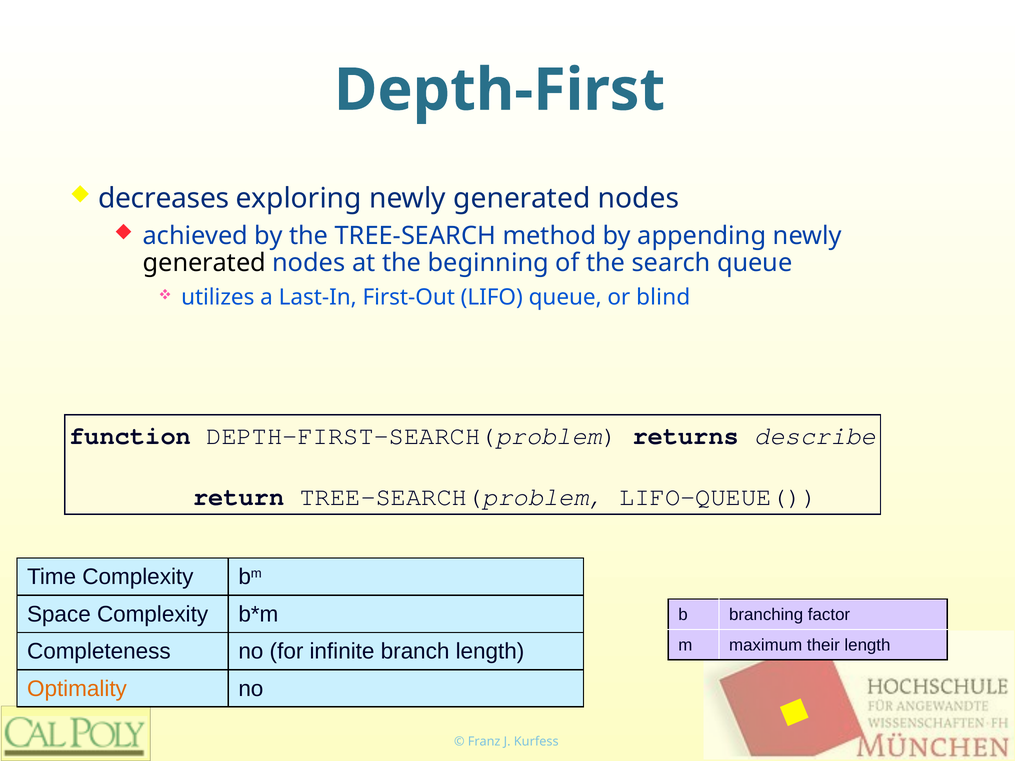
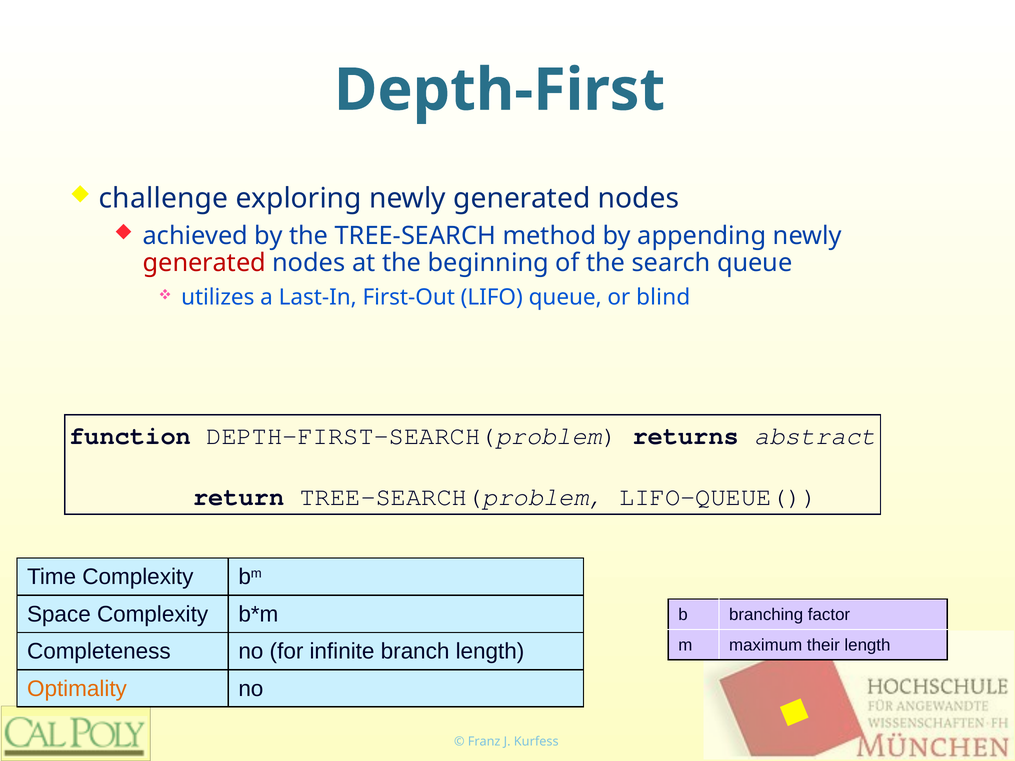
decreases: decreases -> challenge (163, 198)
generated colour: black -> red (204, 263)
describe: describe -> abstract (815, 436)
